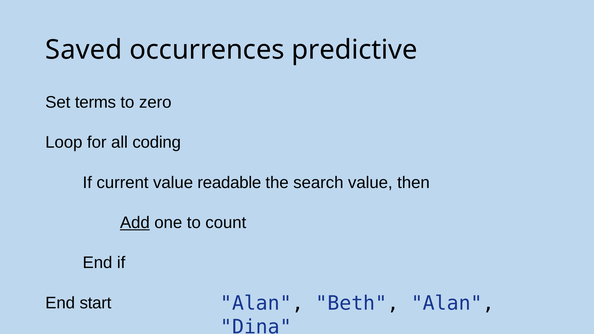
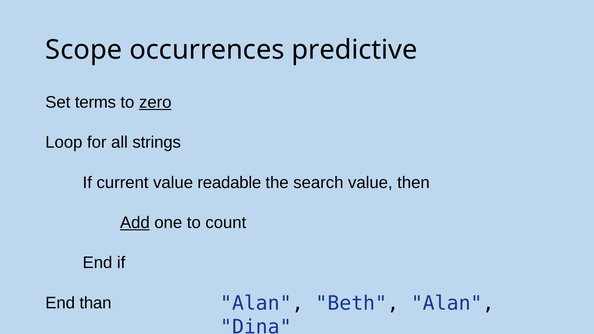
Saved: Saved -> Scope (84, 50)
zero underline: none -> present (155, 102)
coding: coding -> strings (157, 142)
start: start -> than (95, 303)
